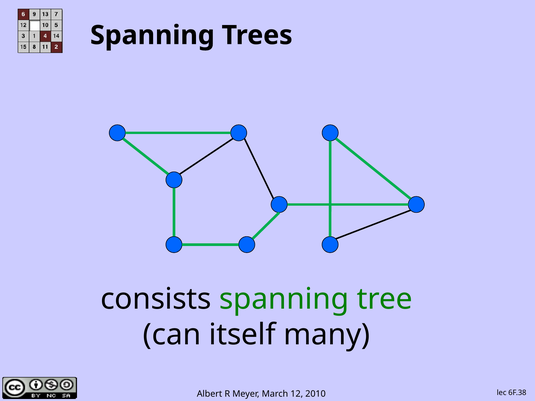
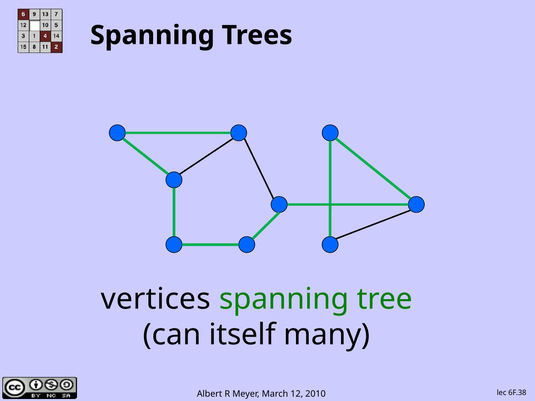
consists: consists -> vertices (156, 299)
